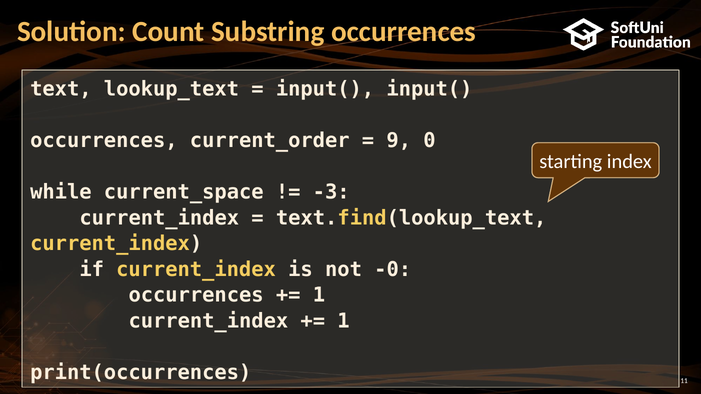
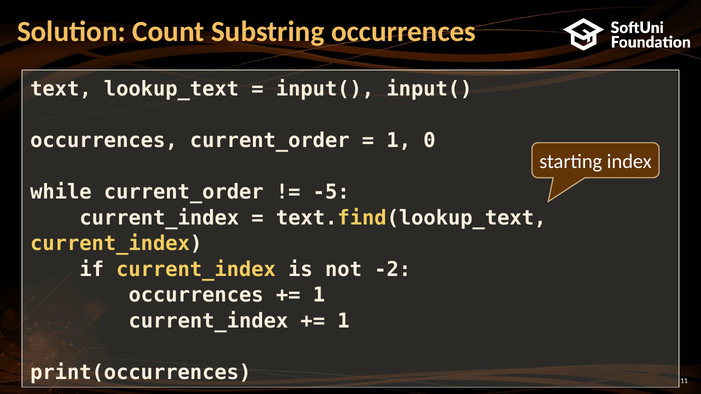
9: 9 -> 1 (399, 141)
while current_space: current_space -> current_order (184, 192)
-3: -3 -> -5 (331, 192)
-0: -0 -> -2 (393, 270)
